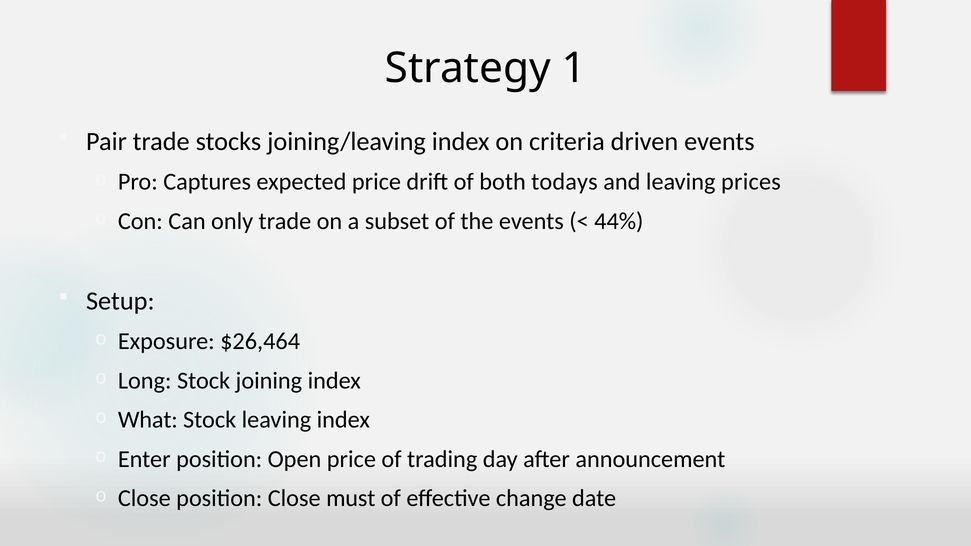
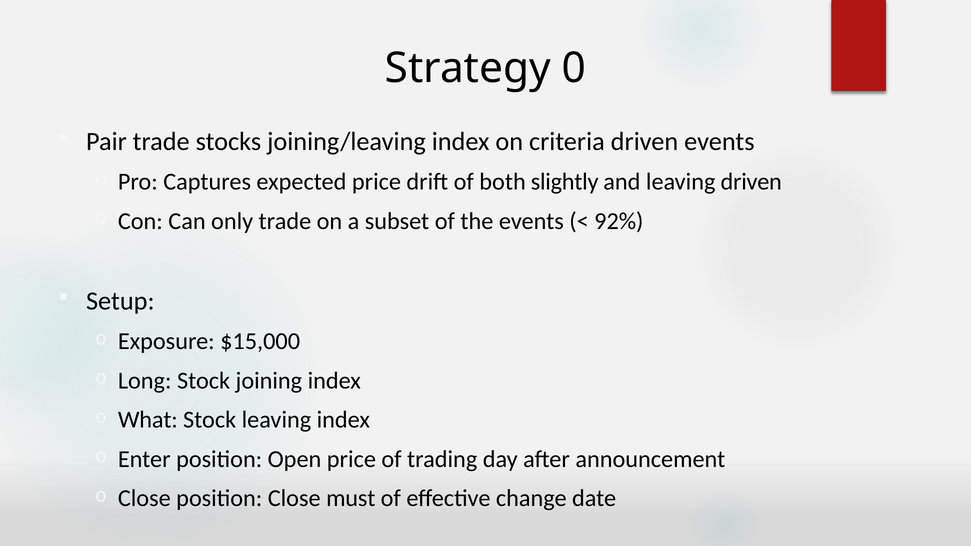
1: 1 -> 0 (574, 68)
todays: todays -> slightly (565, 182)
leaving prices: prices -> driven (751, 182)
44%: 44% -> 92% (619, 221)
$26,464: $26,464 -> $15,000 (260, 341)
